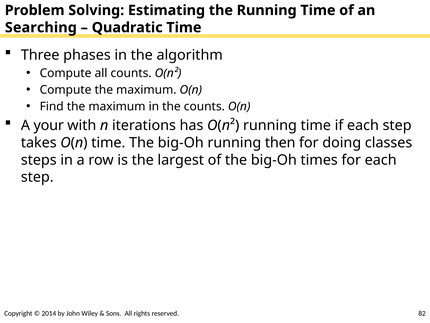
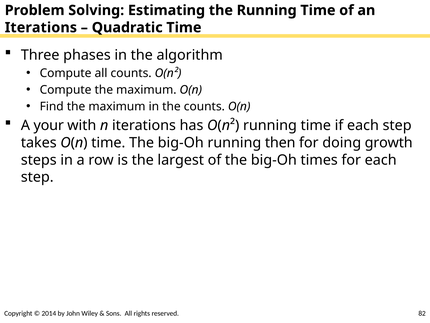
Searching: Searching -> Iterations (41, 28)
classes: classes -> growth (389, 143)
